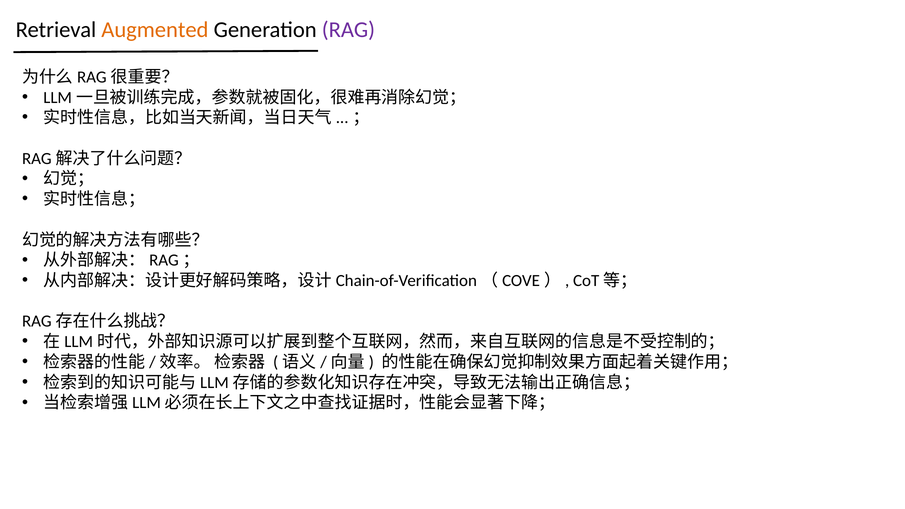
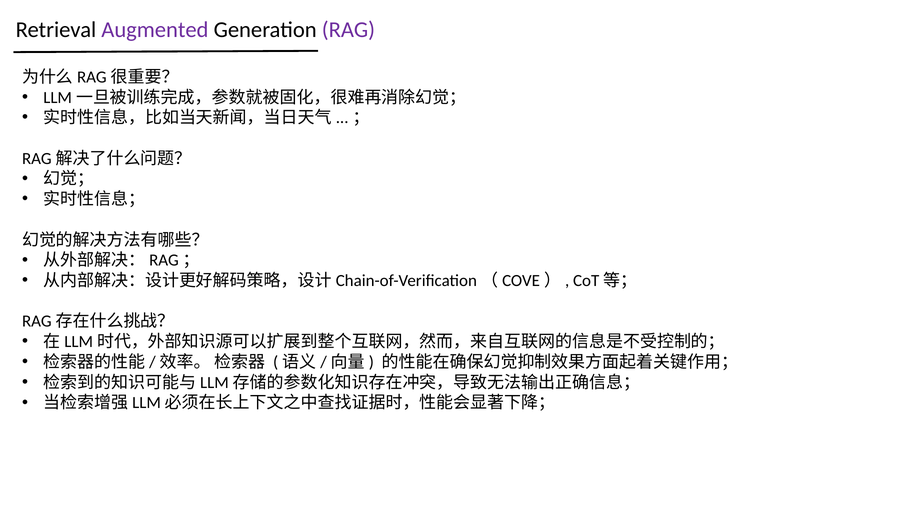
Augmented colour: orange -> purple (155, 30)
